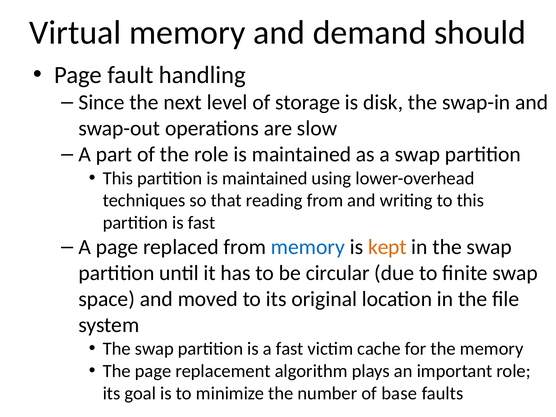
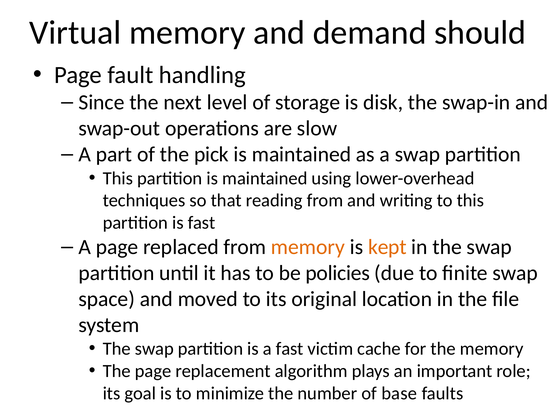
the role: role -> pick (211, 154)
memory colour: blue -> orange (308, 247)
circular: circular -> policies (338, 273)
